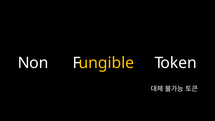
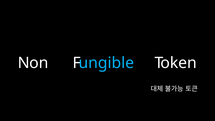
ungible colour: yellow -> light blue (106, 63)
